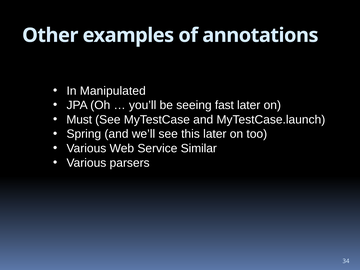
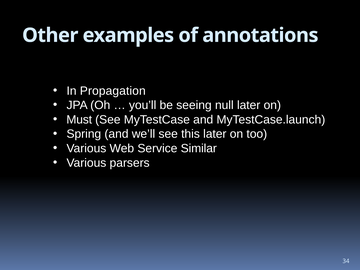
Manipulated: Manipulated -> Propagation (113, 91)
fast: fast -> null (224, 105)
